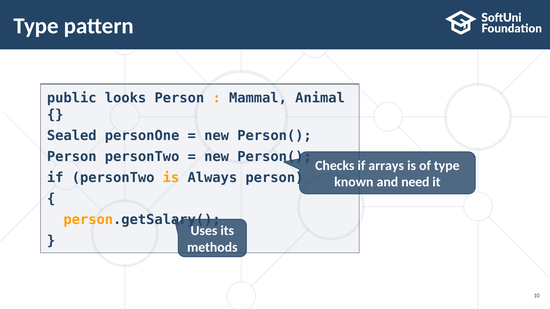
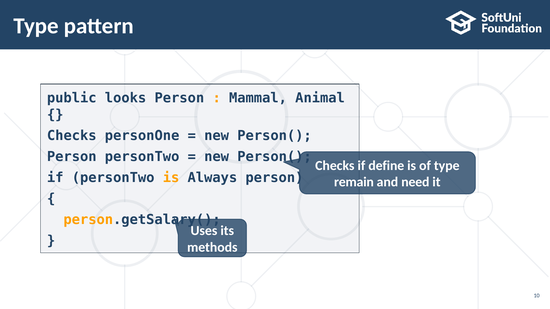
Sealed: Sealed -> Checks (72, 136)
arrays: arrays -> define (386, 166)
known: known -> remain (354, 182)
